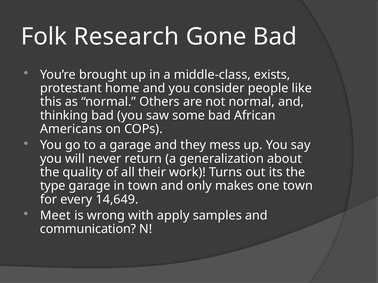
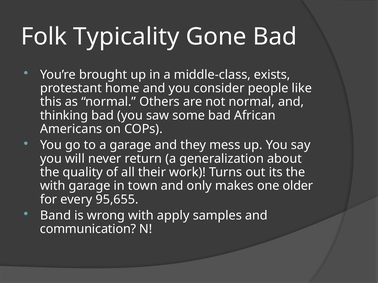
Research: Research -> Typicality (126, 37)
type: type -> with (53, 186)
one town: town -> older (298, 186)
14,649: 14,649 -> 95,655 (117, 200)
Meet: Meet -> Band (56, 216)
